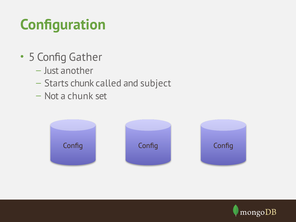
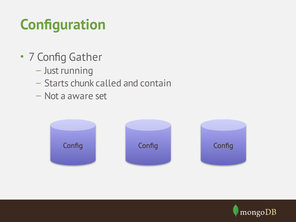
5: 5 -> 7 (32, 57)
another: another -> running (77, 71)
subject: subject -> contain (156, 83)
a chunk: chunk -> aware (80, 96)
